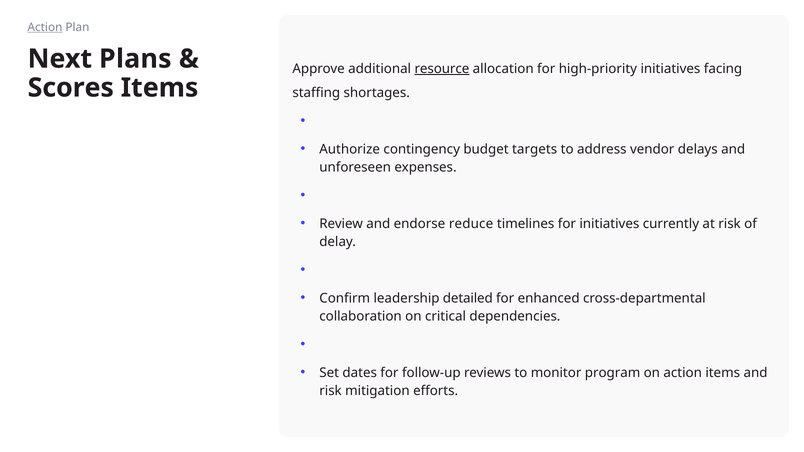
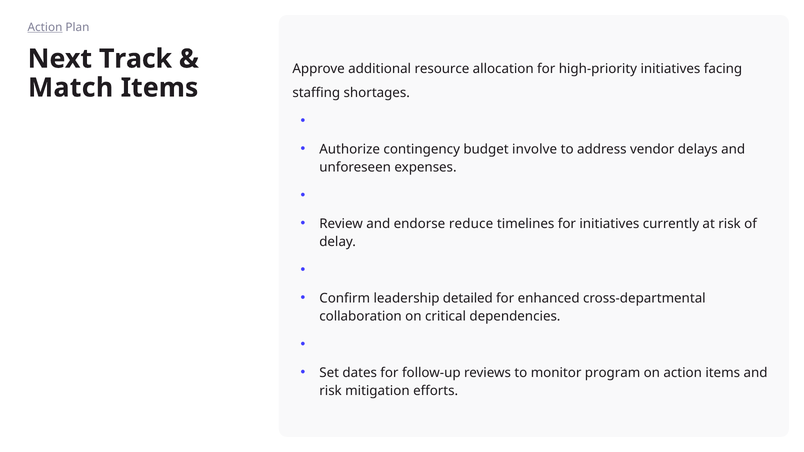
Plans: Plans -> Track (136, 59)
resource underline: present -> none (442, 69)
Scores: Scores -> Match (71, 88)
targets: targets -> involve (535, 149)
